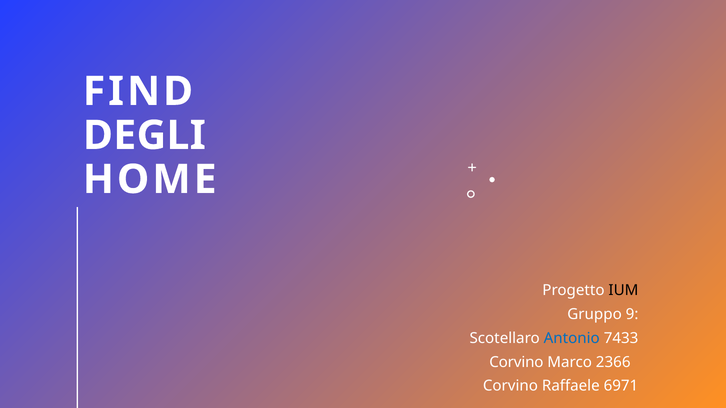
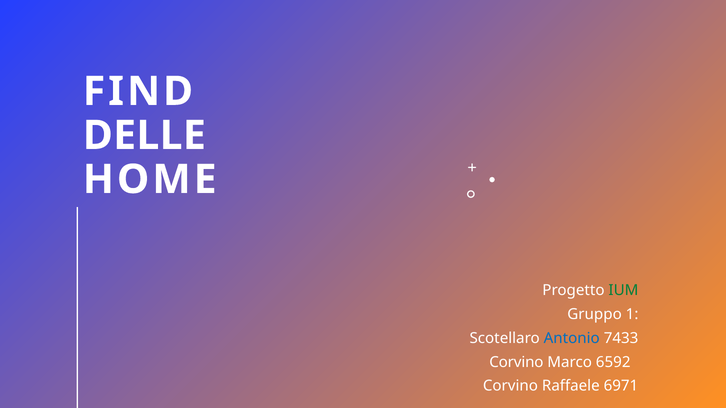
DEGLI: DEGLI -> DELLE (144, 136)
IUM colour: black -> green (623, 291)
9: 9 -> 1 (632, 315)
2366: 2366 -> 6592 (613, 362)
